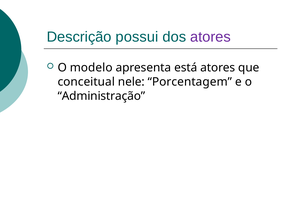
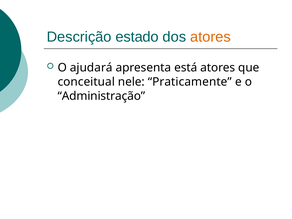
possui: possui -> estado (137, 37)
atores colour: purple -> orange (210, 37)
modelo: modelo -> ajudará (91, 68)
Porcentagem: Porcentagem -> Praticamente (190, 82)
